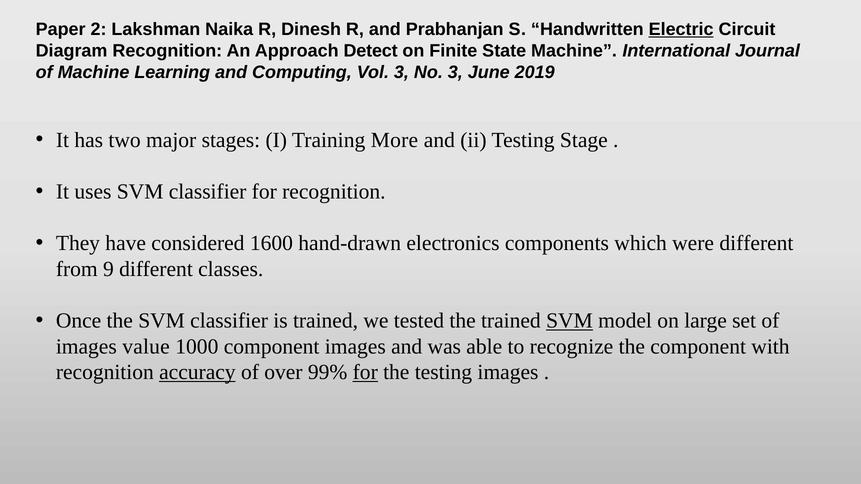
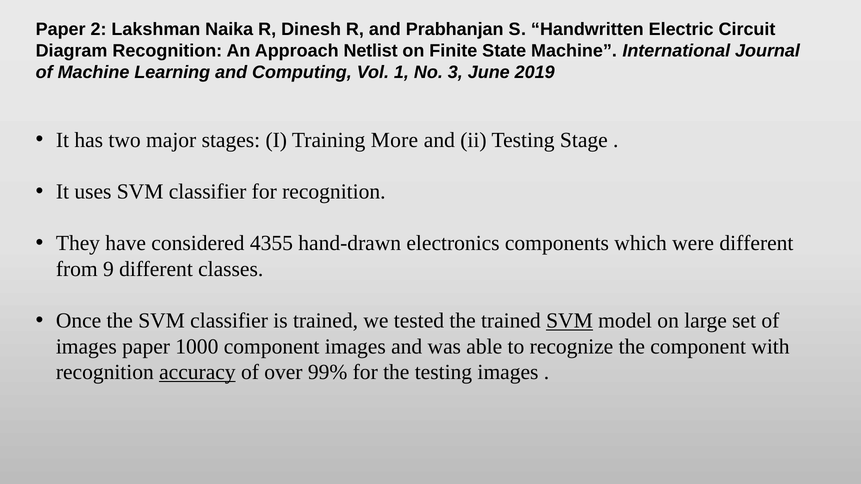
Electric underline: present -> none (681, 29)
Detect: Detect -> Netlist (371, 51)
Vol 3: 3 -> 1 (401, 72)
1600: 1600 -> 4355 (271, 243)
images value: value -> paper (146, 347)
for underline: present -> none (365, 373)
